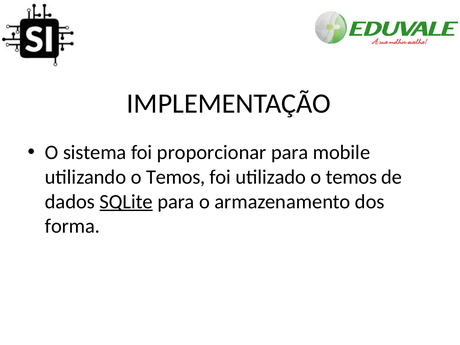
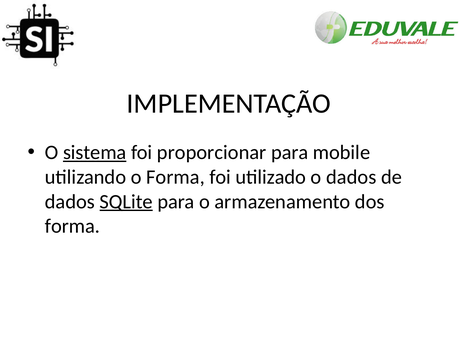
sistema underline: none -> present (95, 153)
utilizando o Temos: Temos -> Forma (176, 177)
utilizado o temos: temos -> dados (351, 177)
